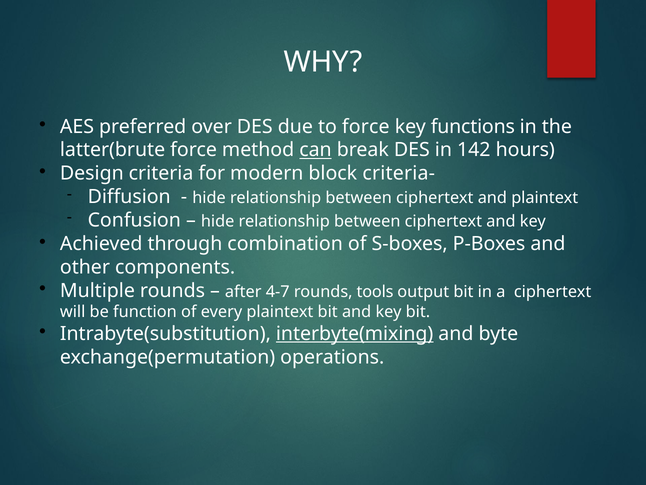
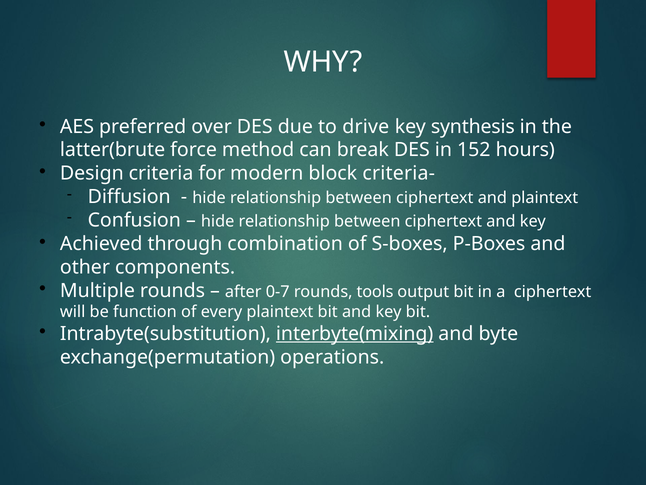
to force: force -> drive (366, 126)
functions: functions -> synthesis (473, 126)
can underline: present -> none (315, 150)
142: 142 -> 152 (474, 150)
4-7: 4-7 -> 0-7 (278, 292)
